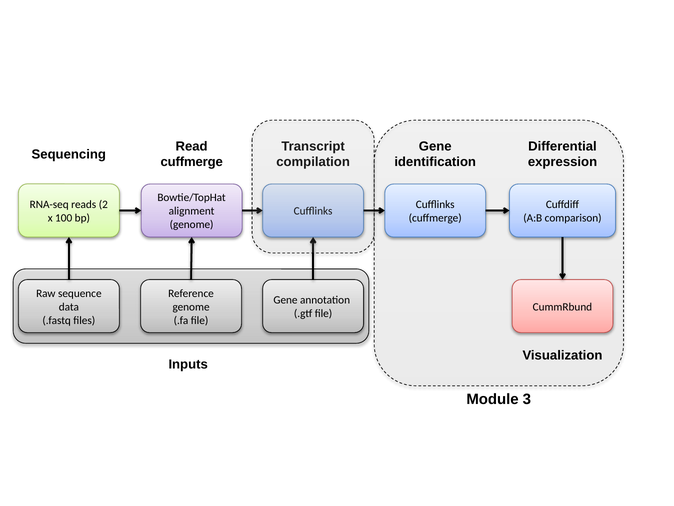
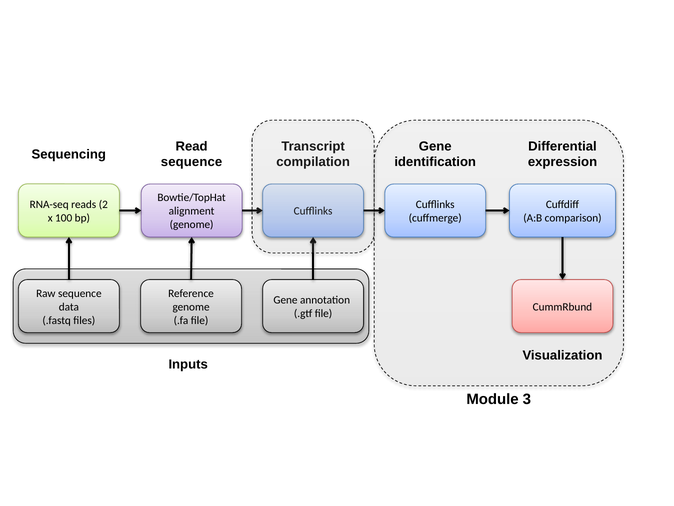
cuffmerge: cuffmerge -> sequence (192, 162)
